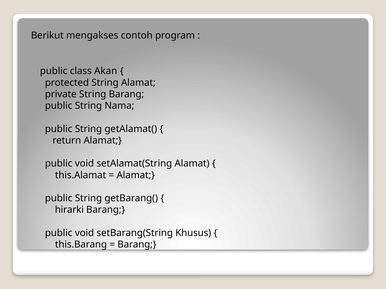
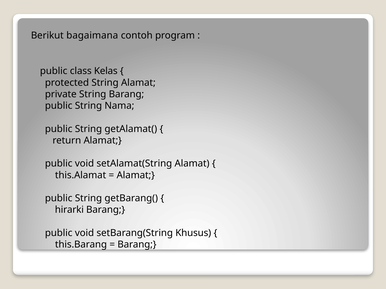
mengakses: mengakses -> bagaimana (92, 35)
Akan: Akan -> Kelas (106, 71)
